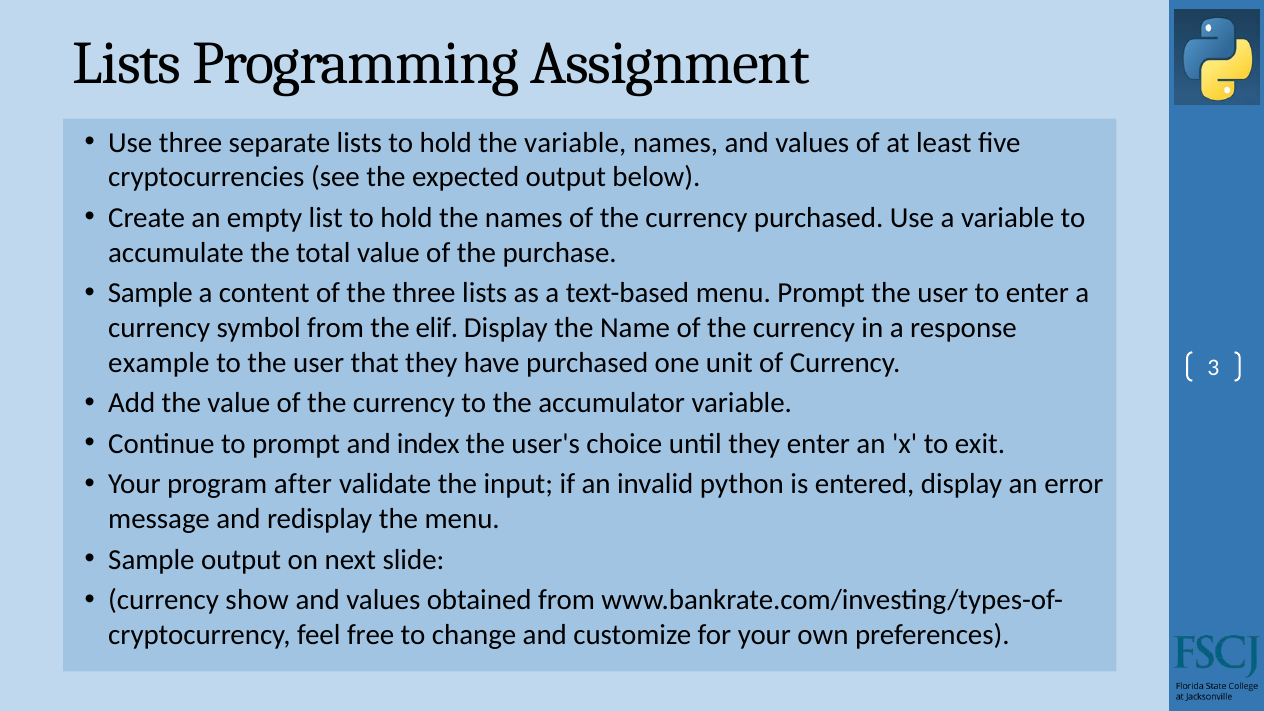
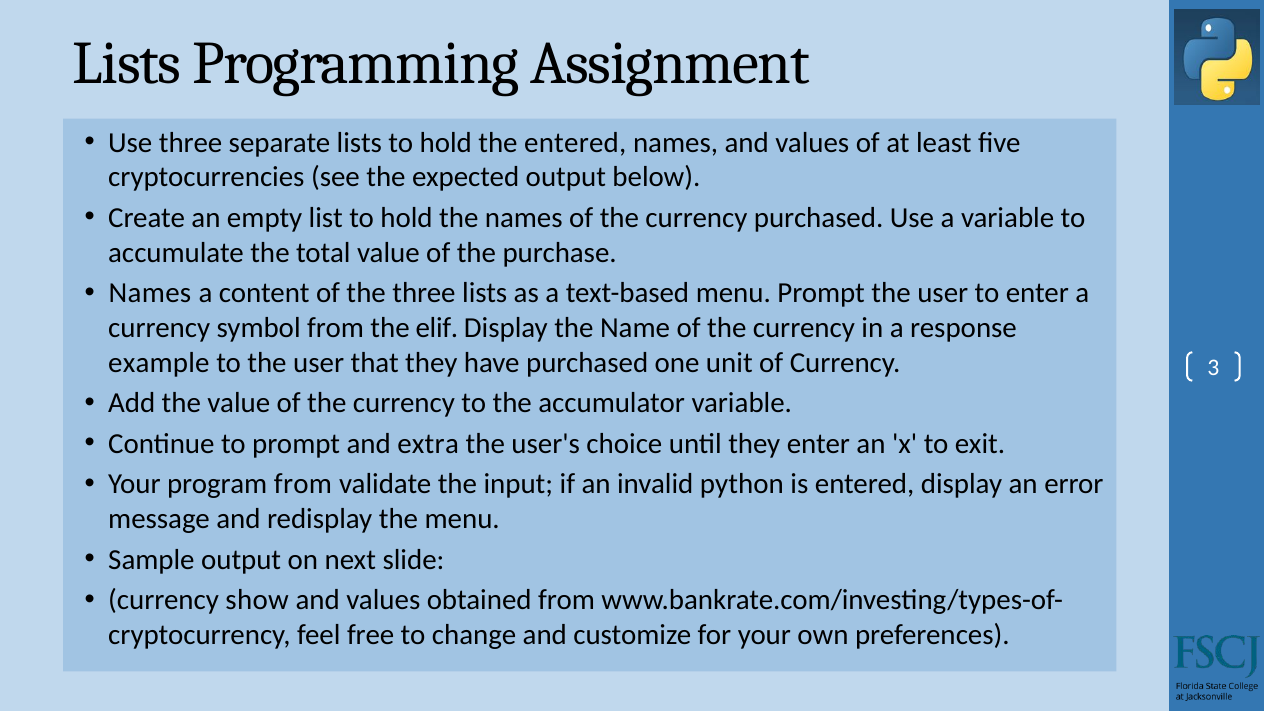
the variable: variable -> entered (575, 143)
Sample: Sample -> Names (150, 293)
index: index -> extra (428, 444)
program after: after -> from (303, 484)
